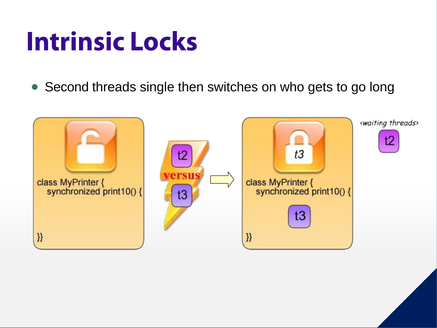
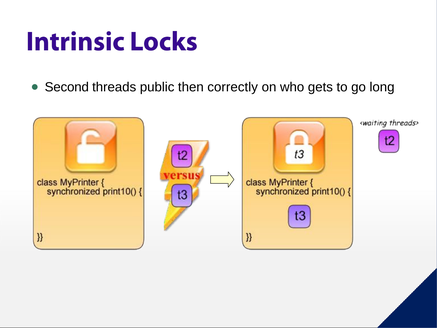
single: single -> public (157, 87)
switches: switches -> correctly (233, 87)
